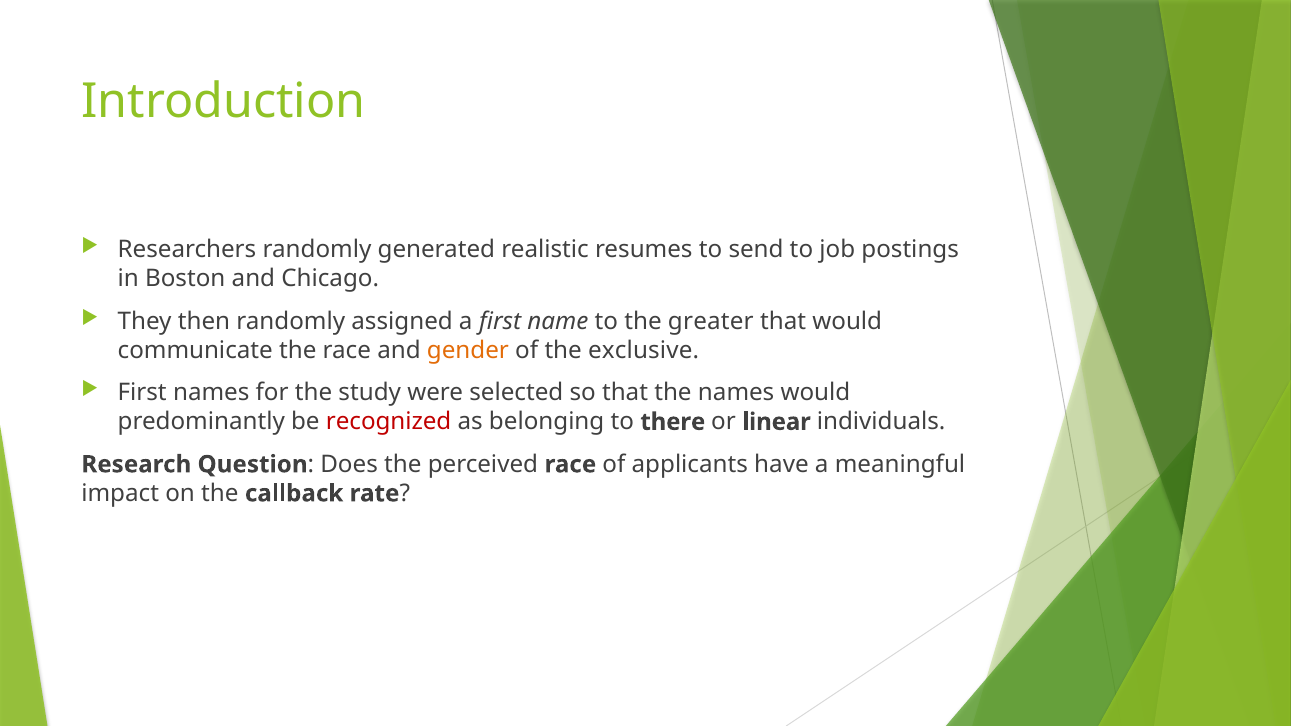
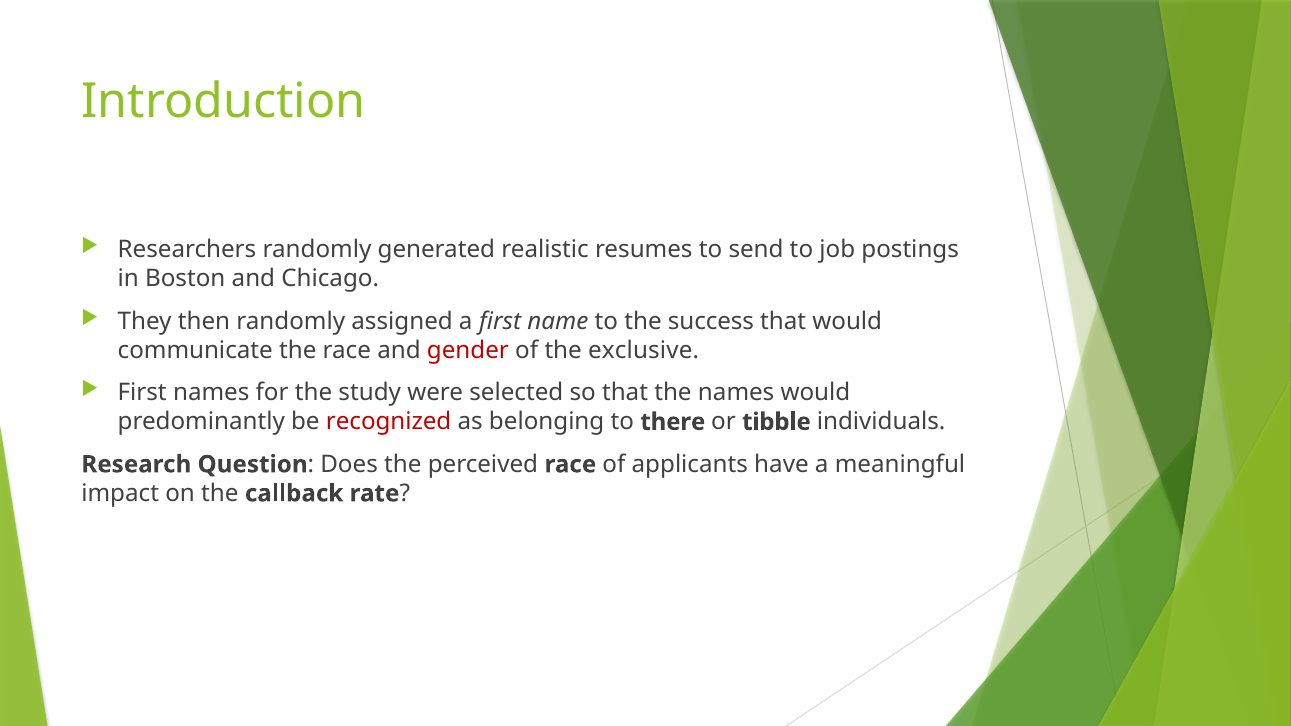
greater: greater -> success (711, 321)
gender colour: orange -> red (468, 350)
linear: linear -> tibble (776, 422)
